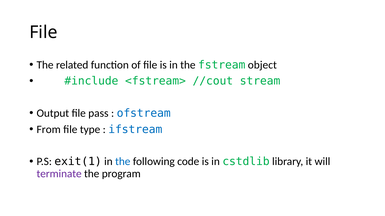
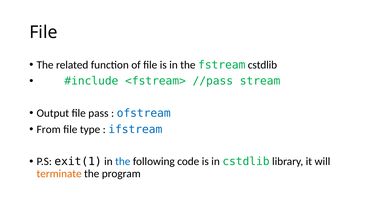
fstream object: object -> cstdlib (262, 65)
//cout: //cout -> //pass (213, 81)
terminate colour: purple -> orange (59, 174)
